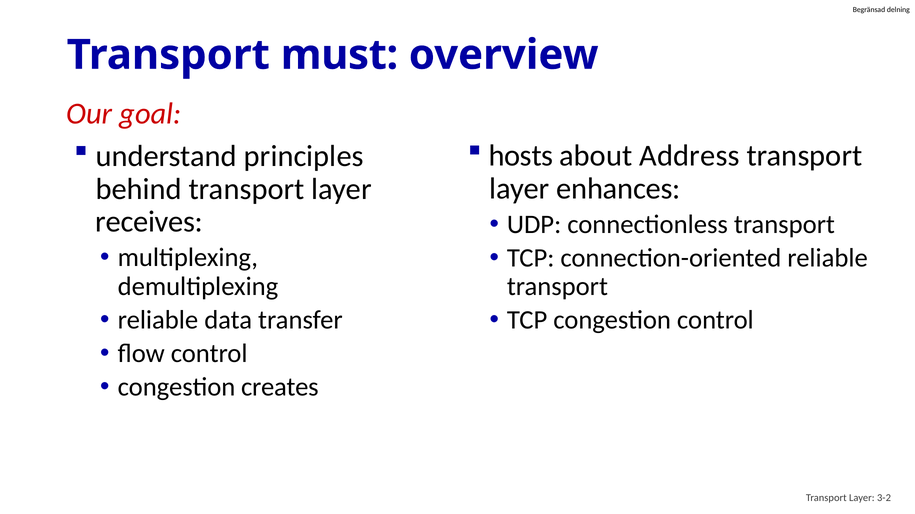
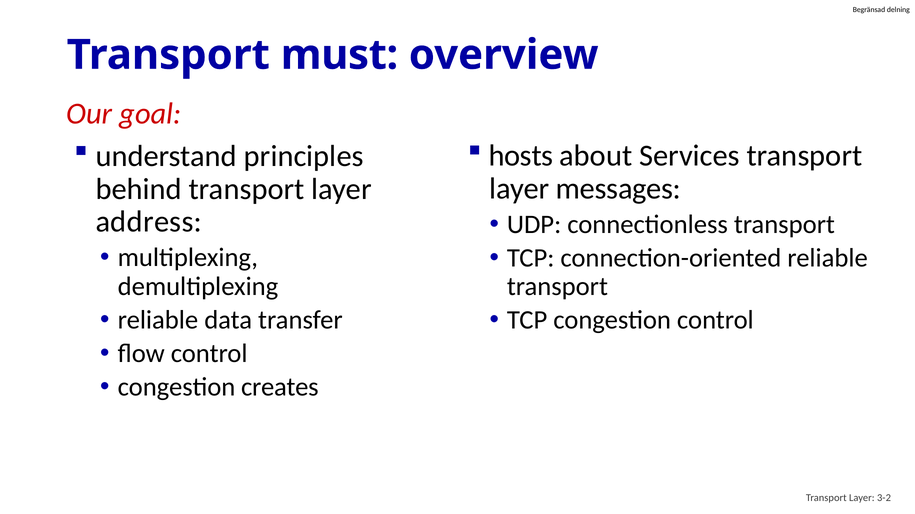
Address: Address -> Services (689, 156)
enhances: enhances -> messages (618, 189)
receives: receives -> address (149, 222)
